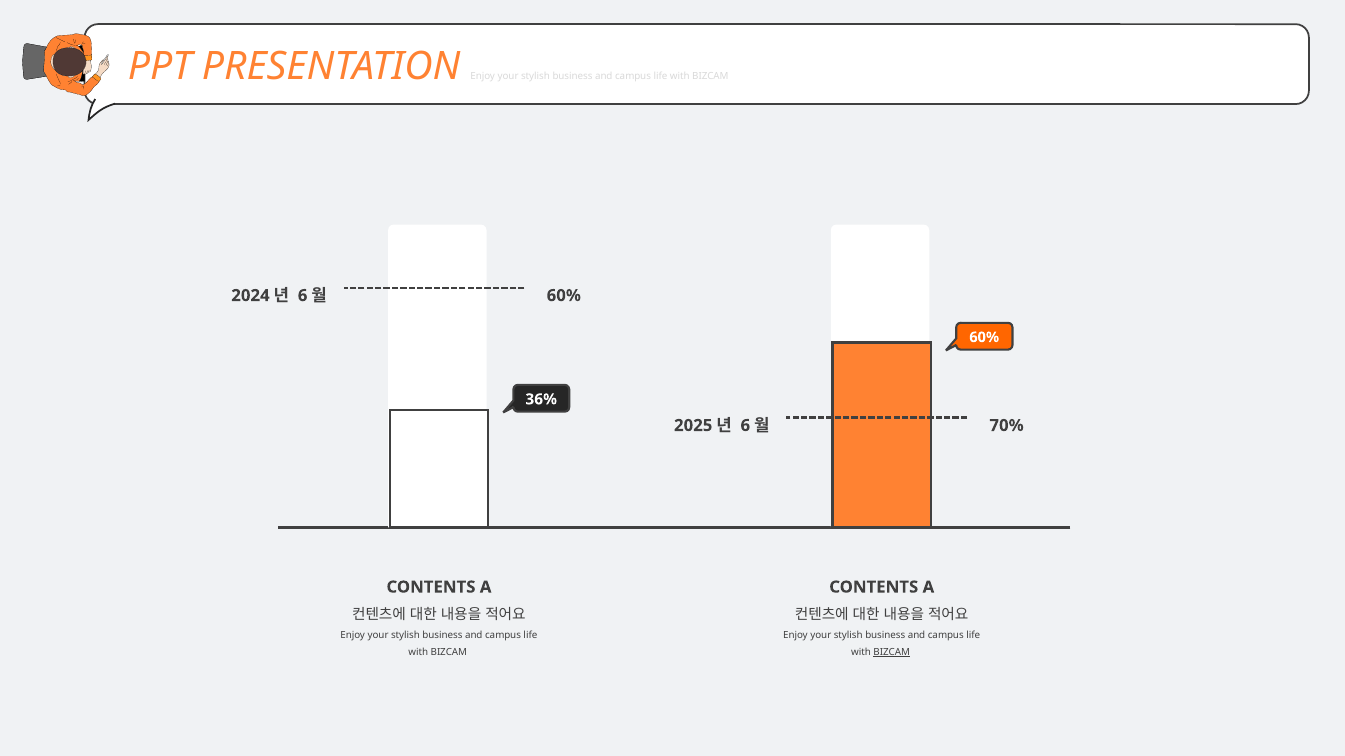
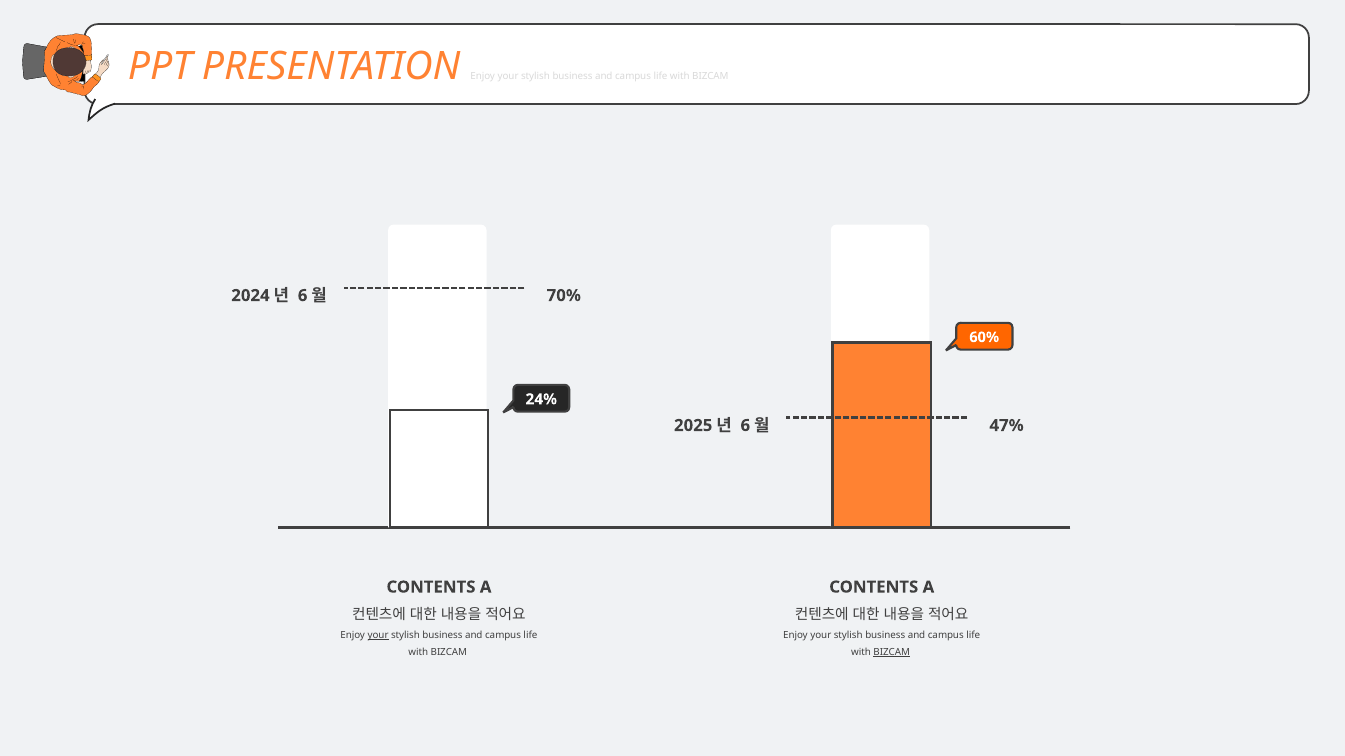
60%: 60% -> 70% (564, 296)
36%: 36% -> 24% (541, 400)
70%: 70% -> 47% (1007, 426)
your underline: none -> present (378, 635)
